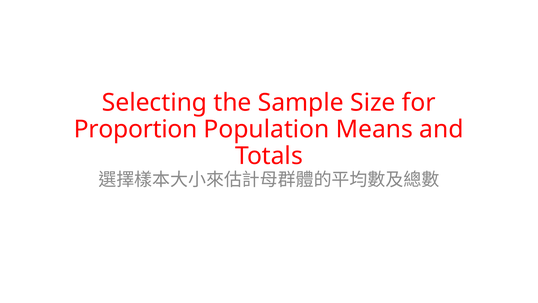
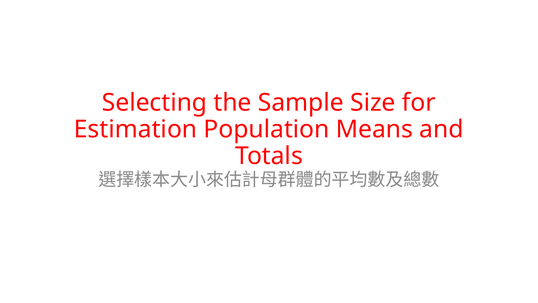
Proportion: Proportion -> Estimation (136, 129)
